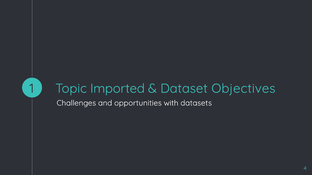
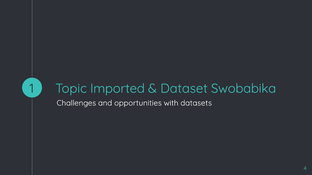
Objectives: Objectives -> Swobabika (244, 89)
